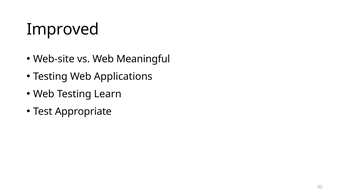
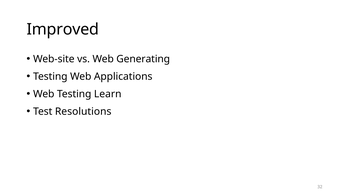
Meaningful: Meaningful -> Generating (143, 59)
Appropriate: Appropriate -> Resolutions (83, 112)
